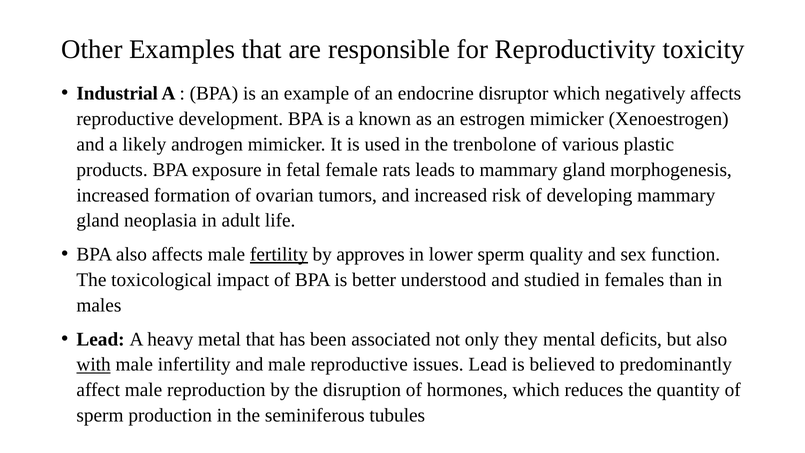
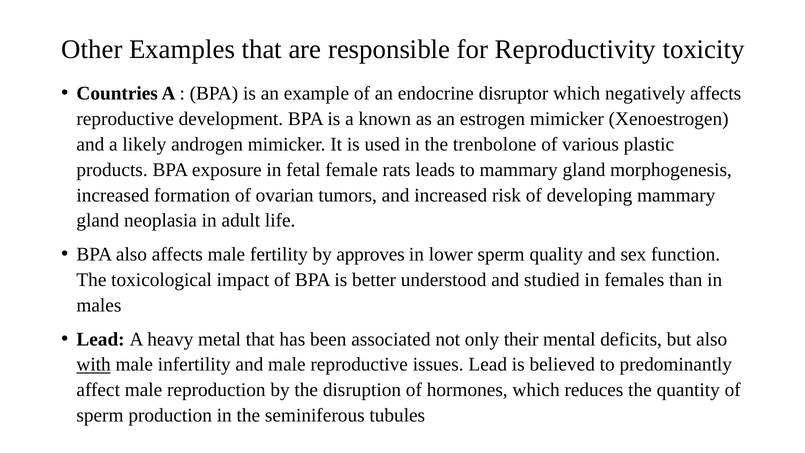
Industrial: Industrial -> Countries (117, 93)
fertility underline: present -> none (279, 254)
they: they -> their (521, 339)
